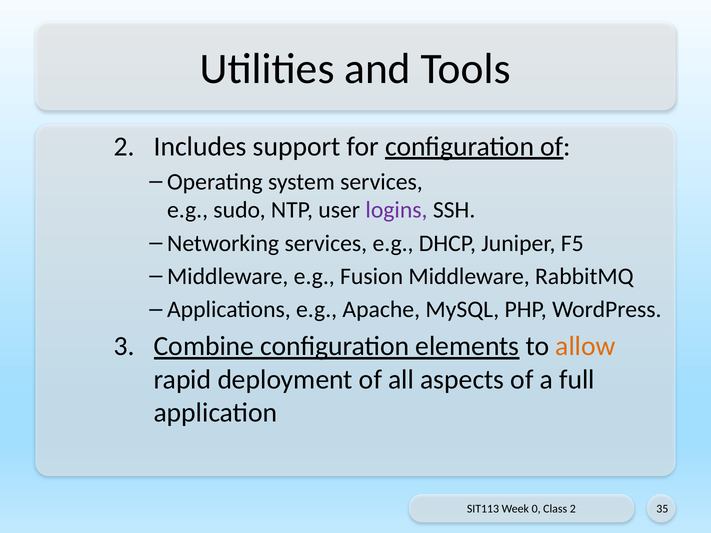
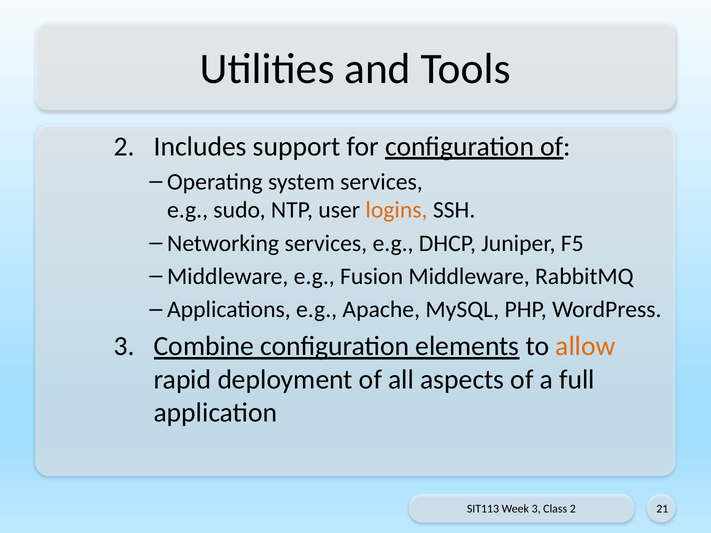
logins colour: purple -> orange (396, 210)
Week 0: 0 -> 3 (536, 509)
35: 35 -> 21 (662, 509)
